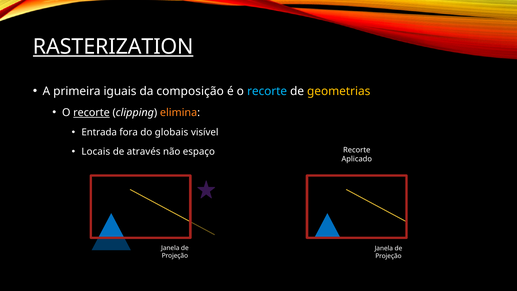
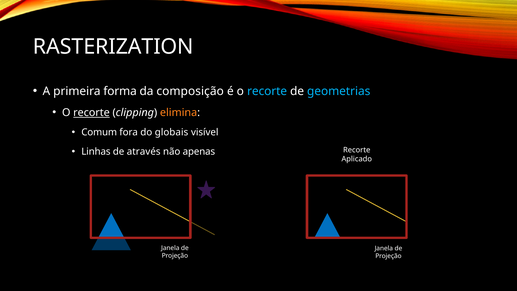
RASTERIZATION underline: present -> none (113, 47)
iguais: iguais -> forma (120, 91)
geometrias colour: yellow -> light blue (339, 91)
Entrada: Entrada -> Comum (99, 132)
Locais: Locais -> Linhas (96, 152)
espaço: espaço -> apenas (199, 152)
